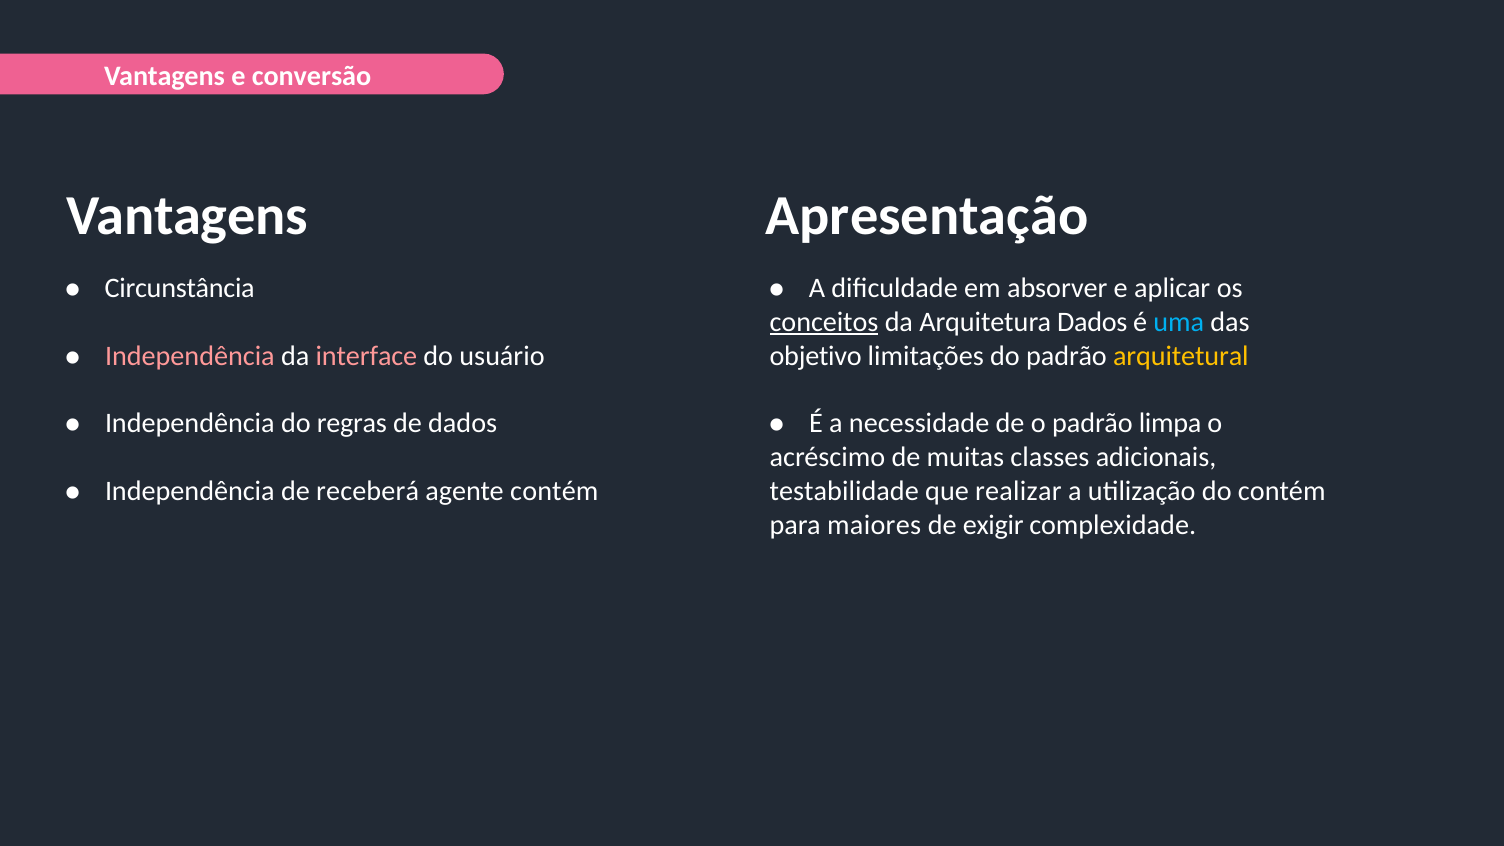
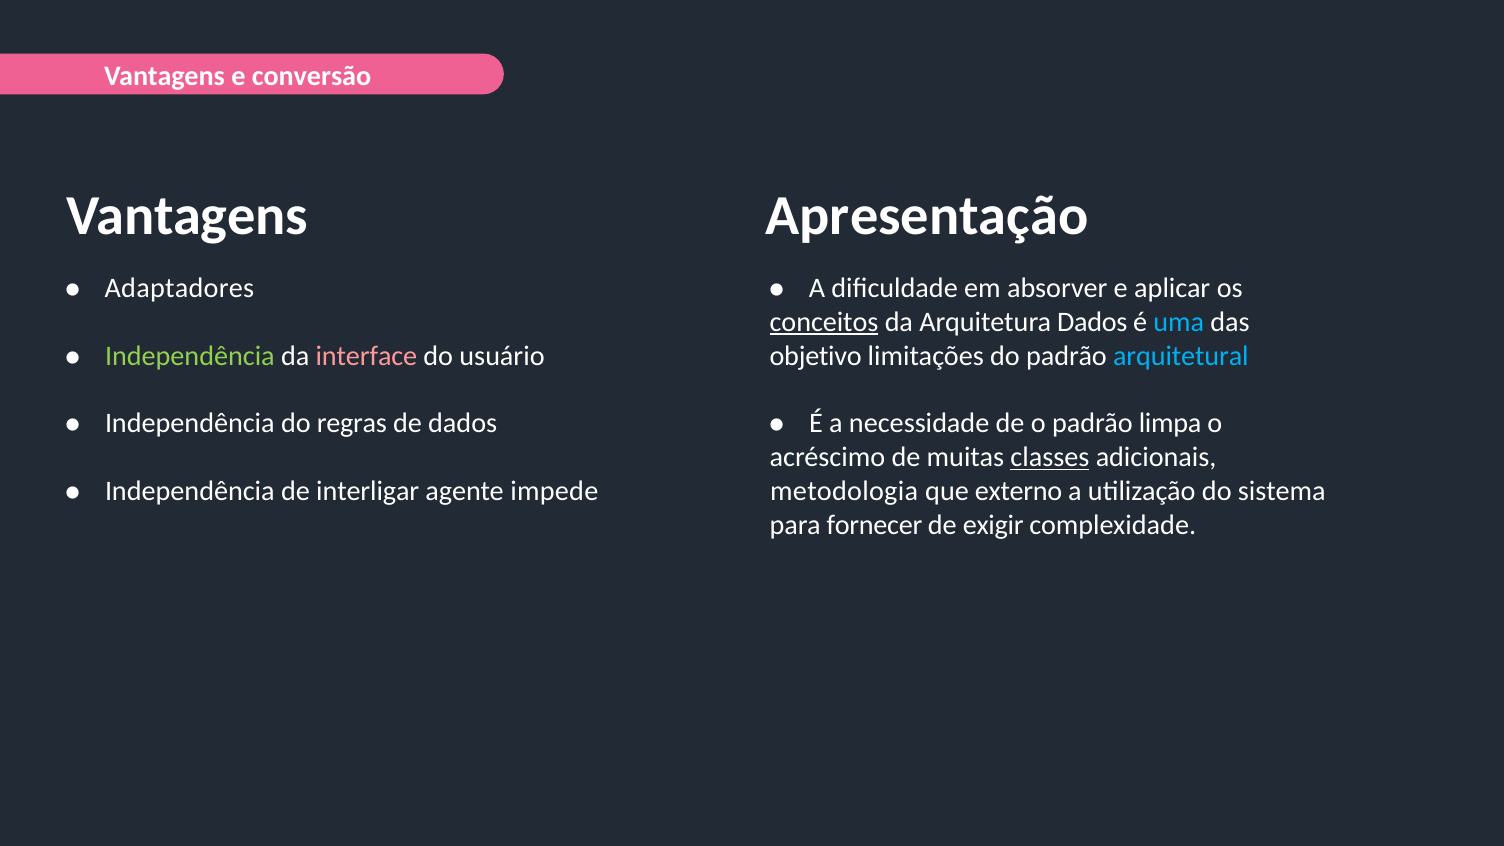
Circunstância: Circunstância -> Adaptadores (179, 288)
arquitetural colour: yellow -> light blue (1181, 356)
Independência colour: pink -> light green (190, 356)
classes underline: none -> present (1050, 457)
testabilidade: testabilidade -> metodologia (844, 491)
realizar: realizar -> externo (1019, 491)
do contém: contém -> sistema (1282, 491)
receberá: receberá -> interligar (368, 491)
agente contém: contém -> impede (554, 491)
maiores: maiores -> fornecer (874, 525)
